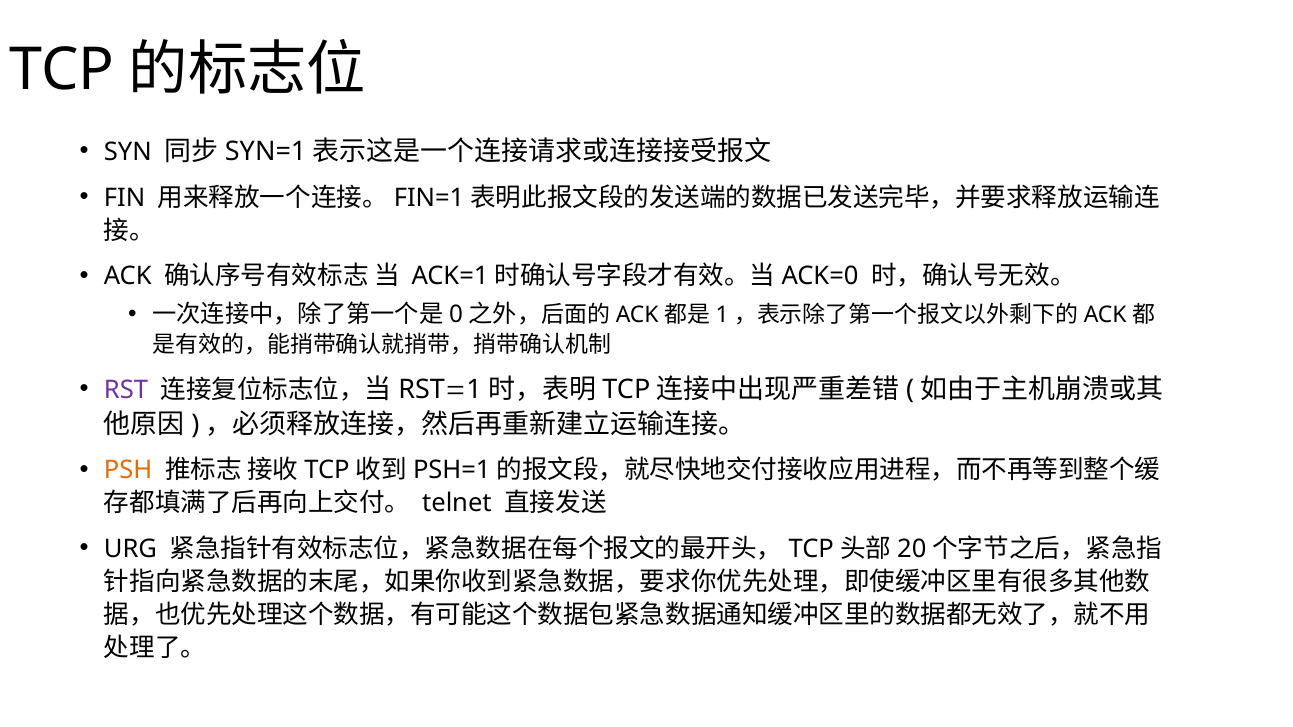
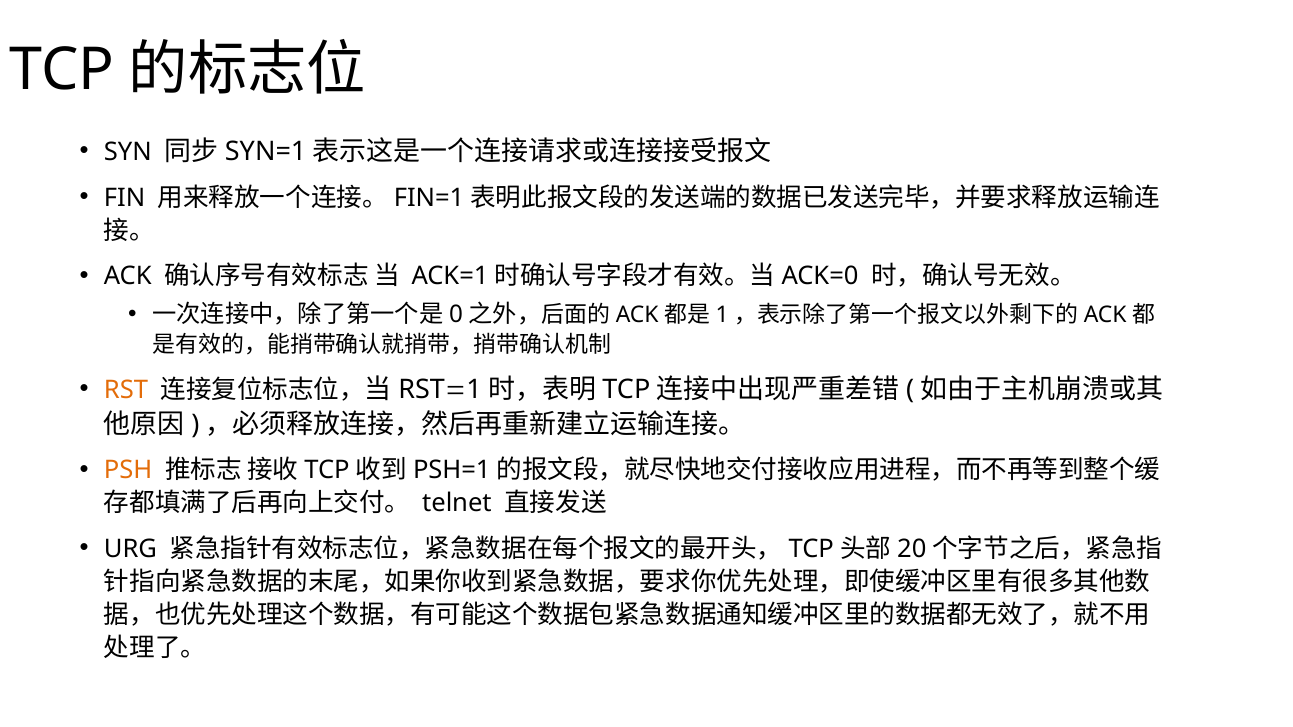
RST colour: purple -> orange (126, 390)
